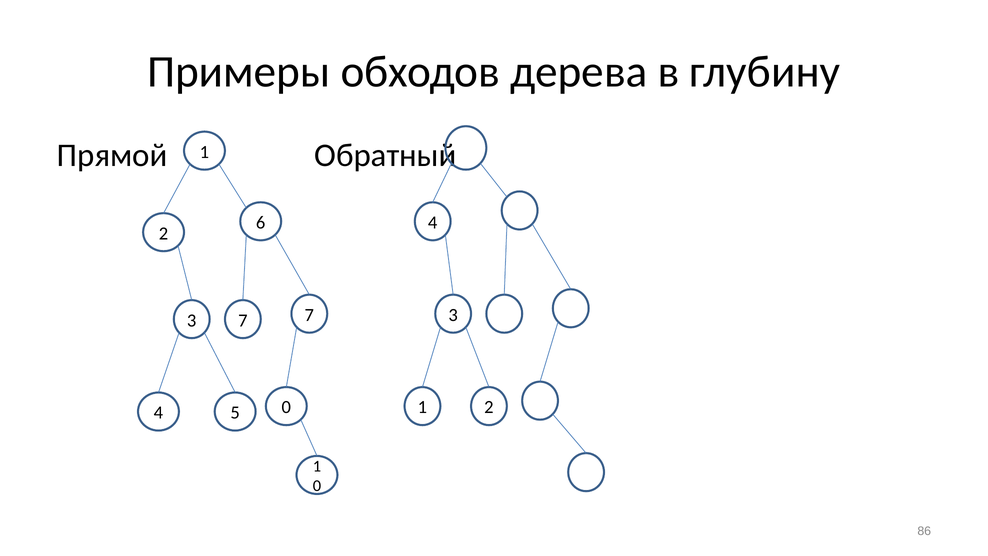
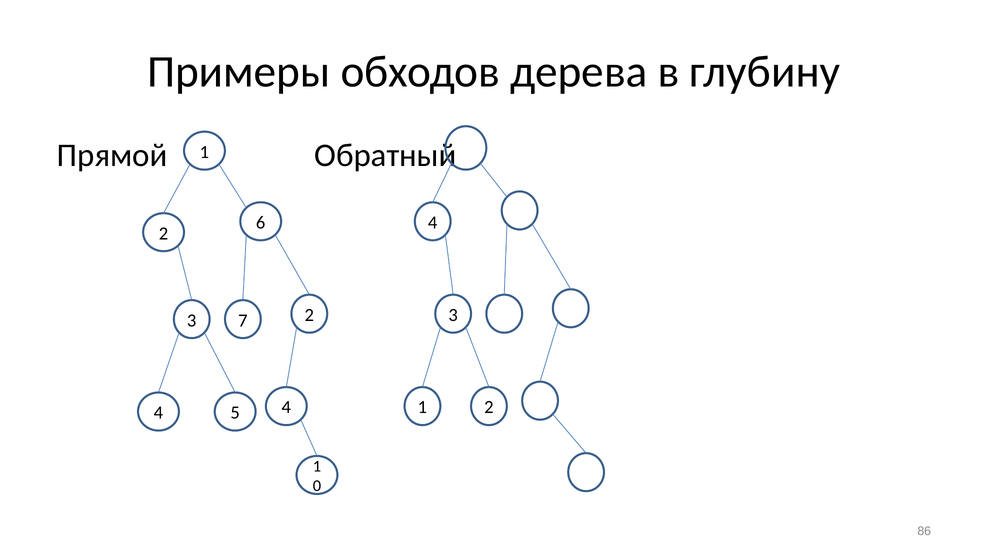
7 7: 7 -> 2 (309, 315)
4 0: 0 -> 4 (286, 407)
